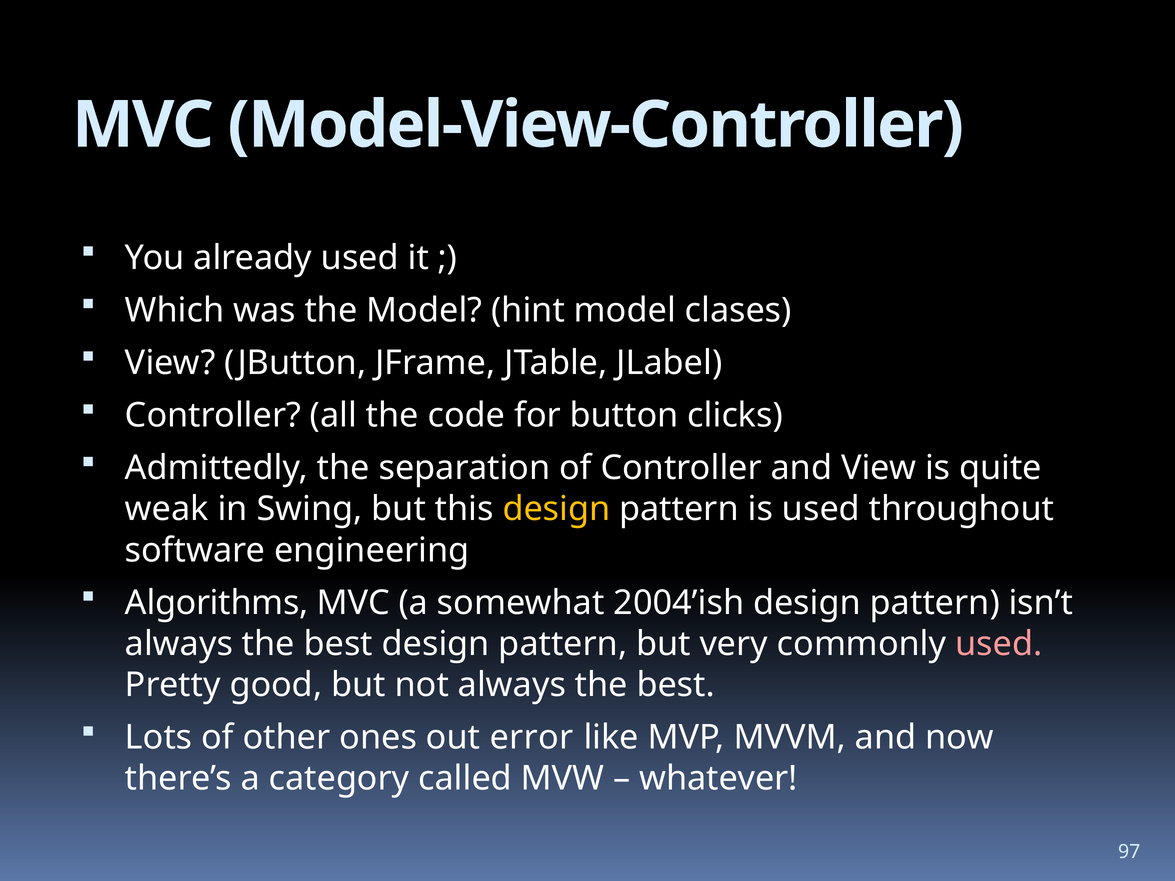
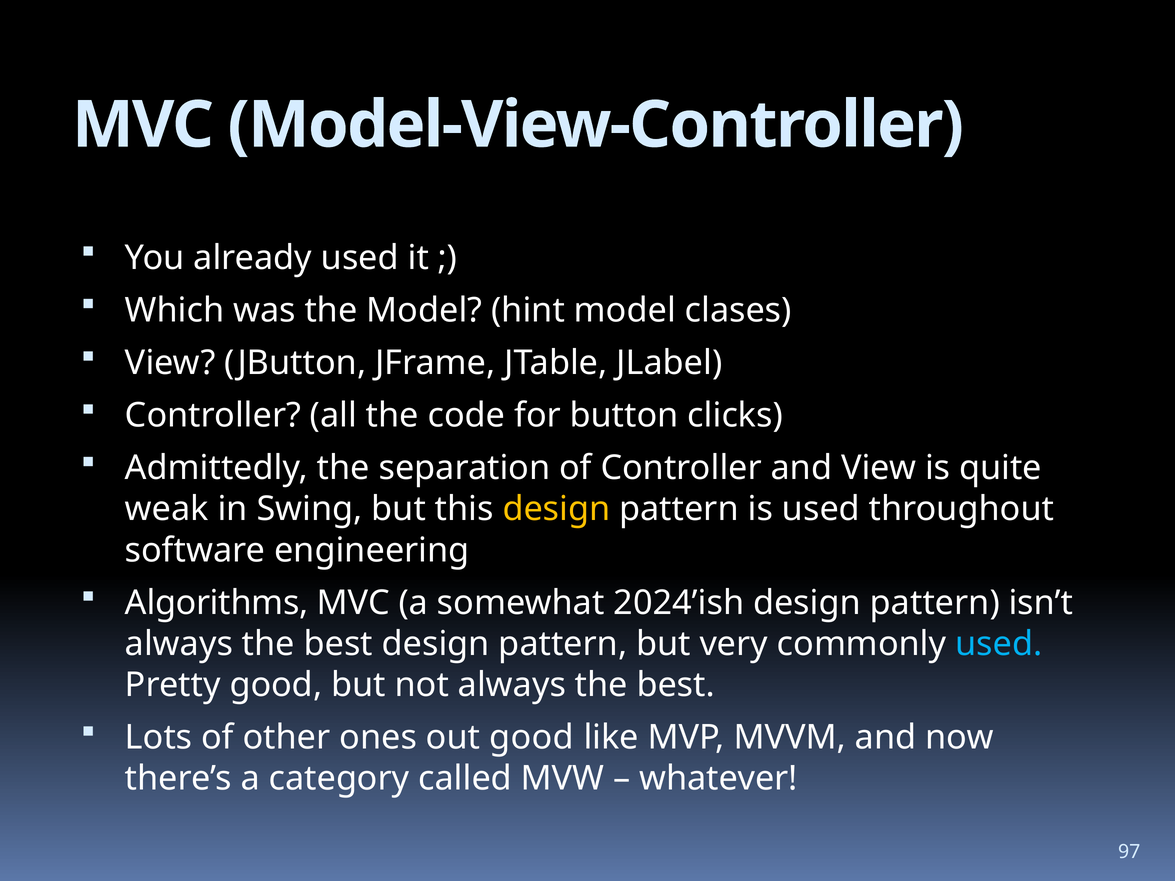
2004’ish: 2004’ish -> 2024’ish (679, 603)
used colour: pink -> light blue (999, 644)
out error: error -> good (532, 738)
